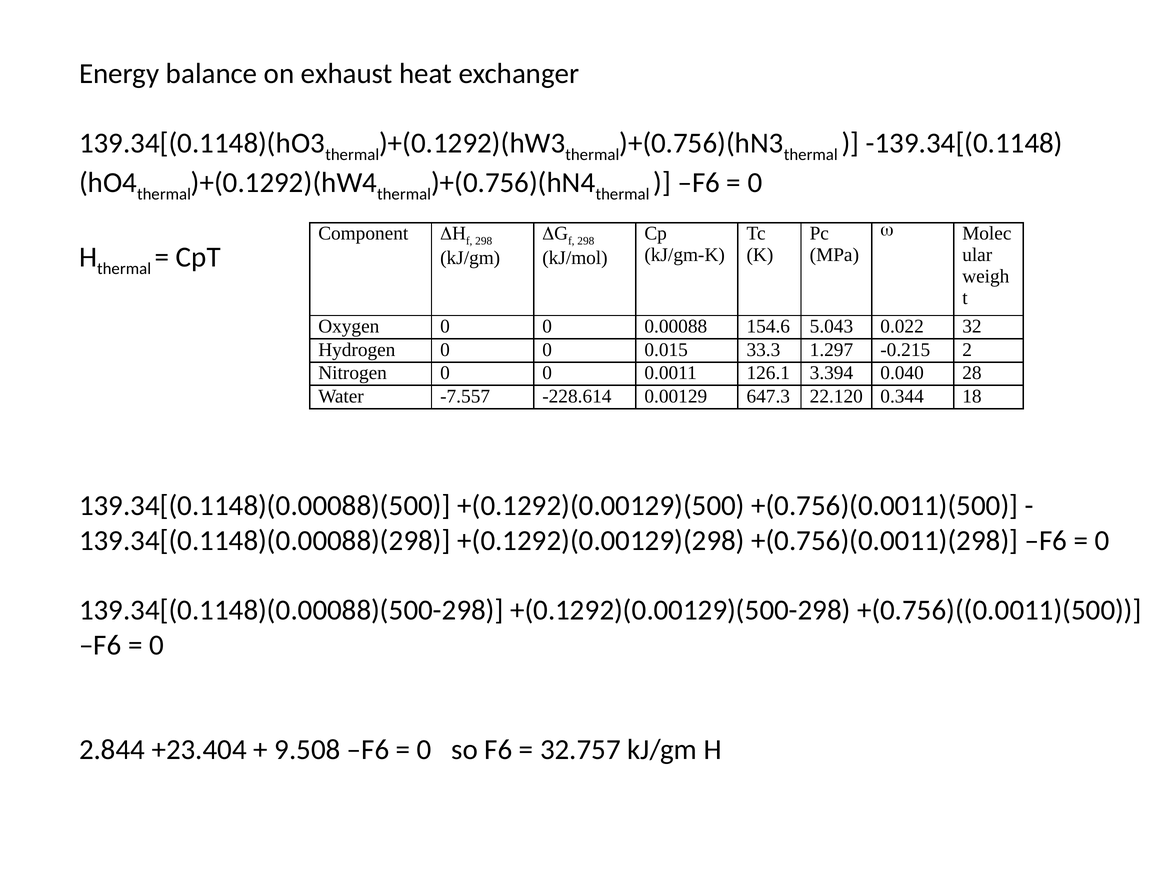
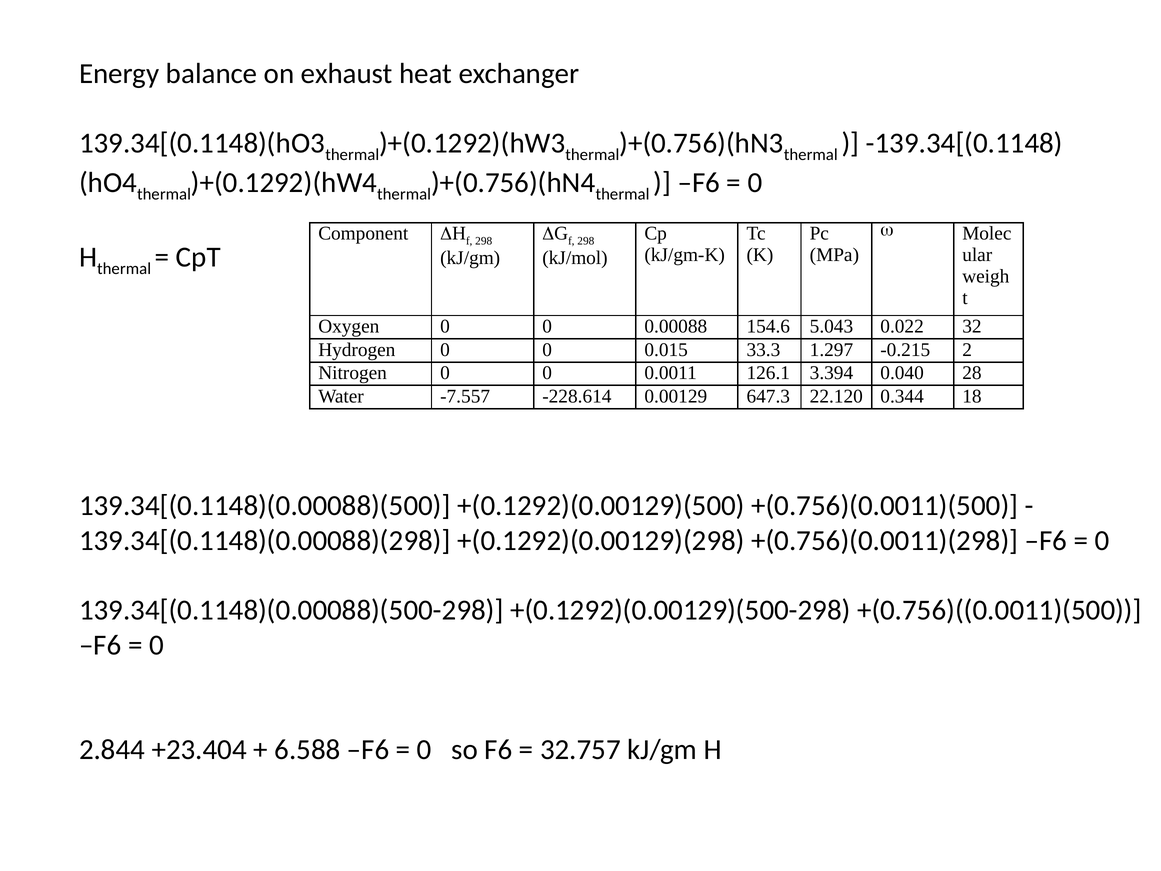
9.508: 9.508 -> 6.588 (307, 750)
